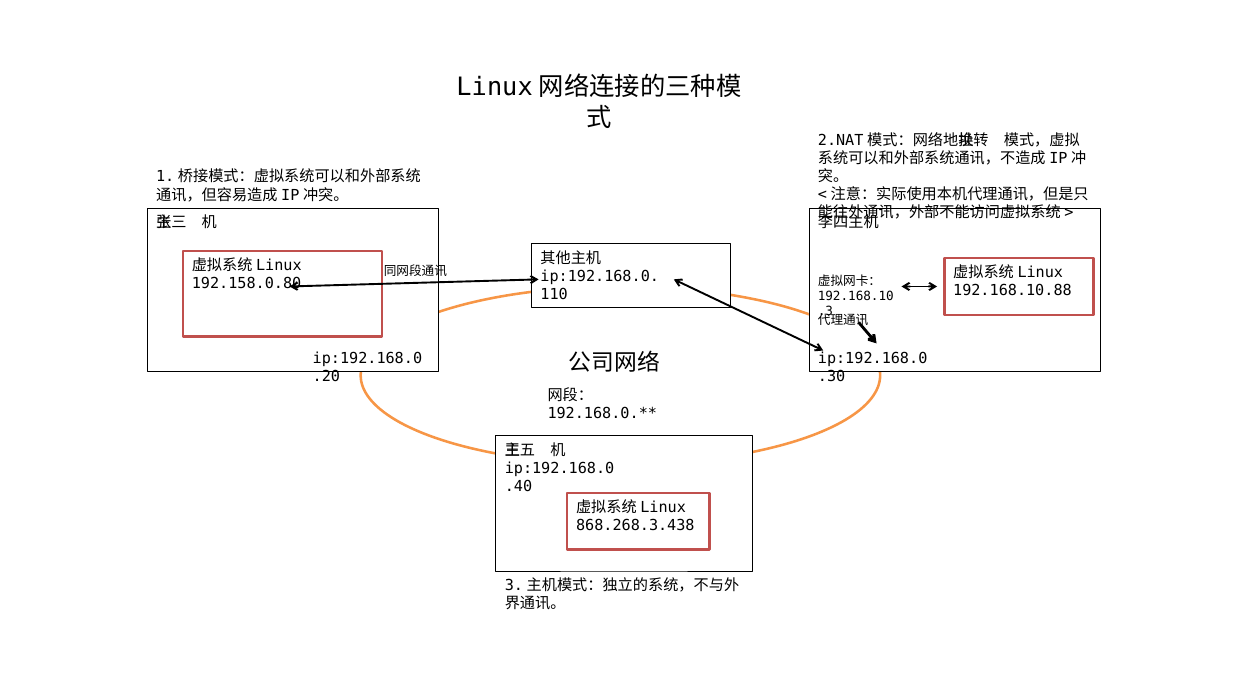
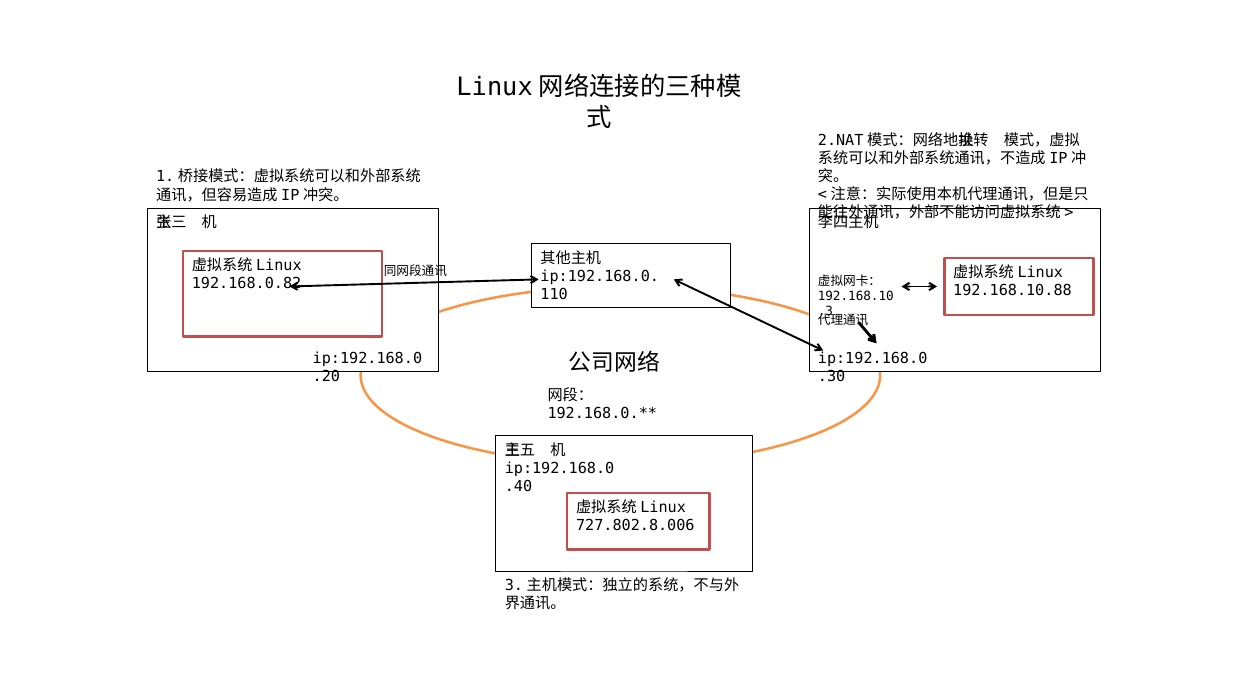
192.158.0.80: 192.158.0.80 -> 192.168.0.82 (247, 284)
868.268.3.438: 868.268.3.438 -> 727.802.8.006 (635, 526)
